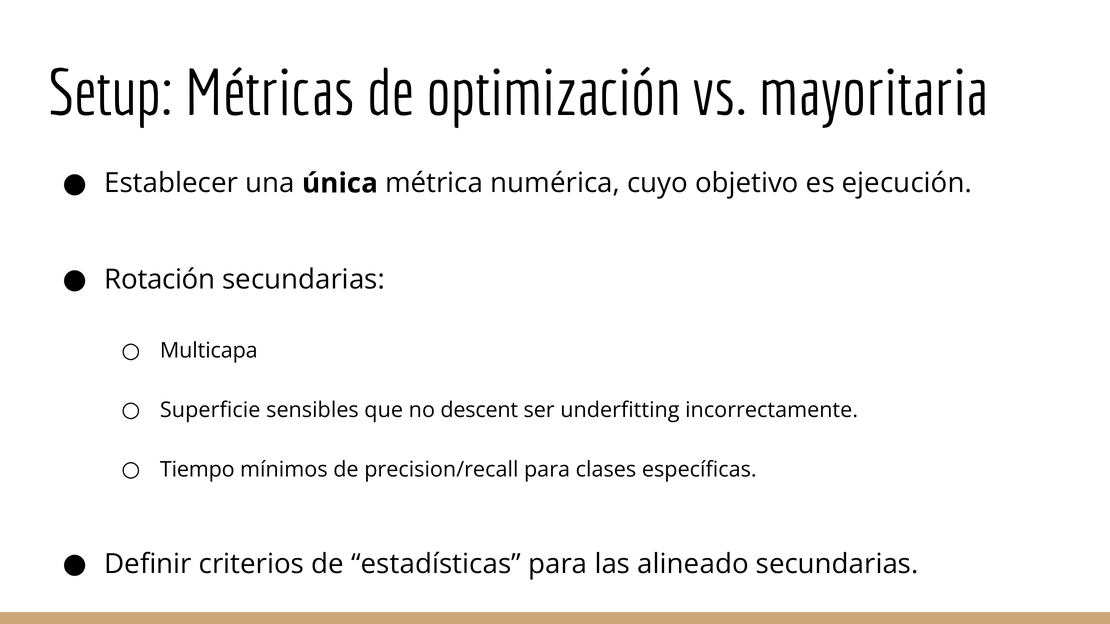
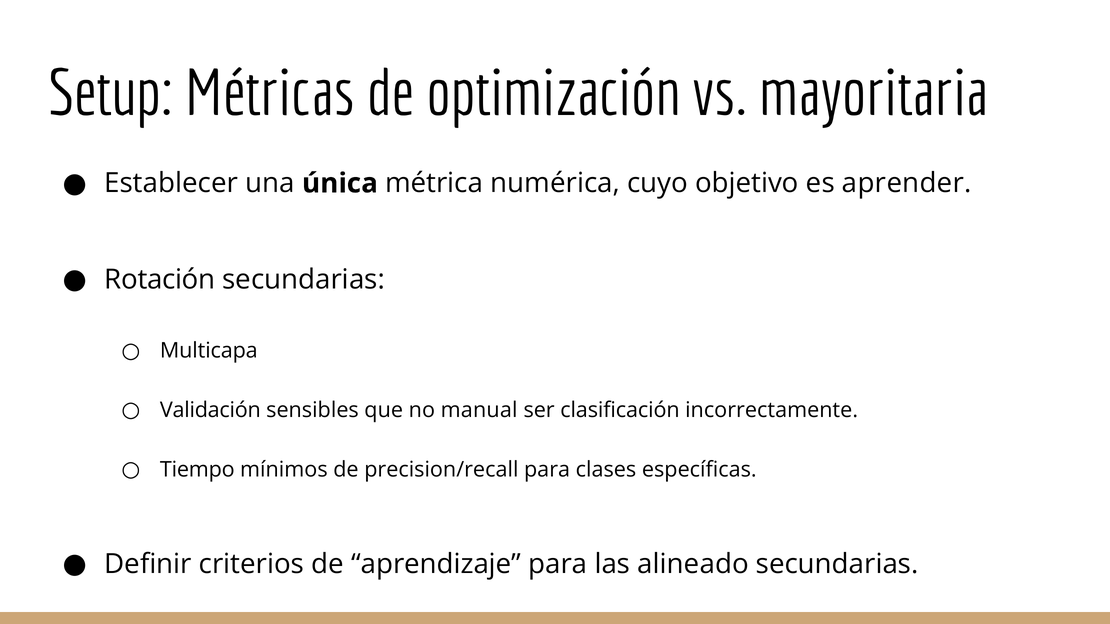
ejecución: ejecución -> aprender (907, 183)
Superficie: Superficie -> Validación (210, 410)
descent: descent -> manual (479, 410)
underfitting: underfitting -> clasificación (620, 410)
estadísticas: estadísticas -> aprendizaje (436, 565)
